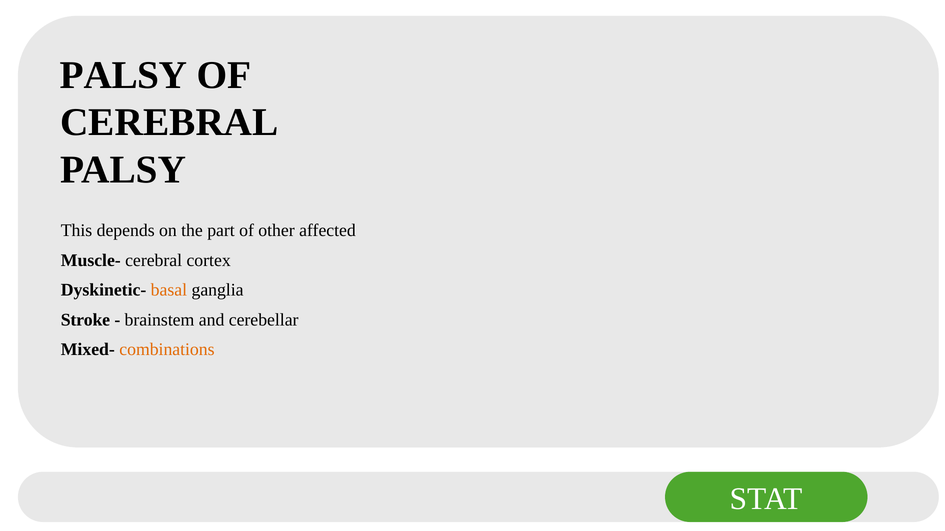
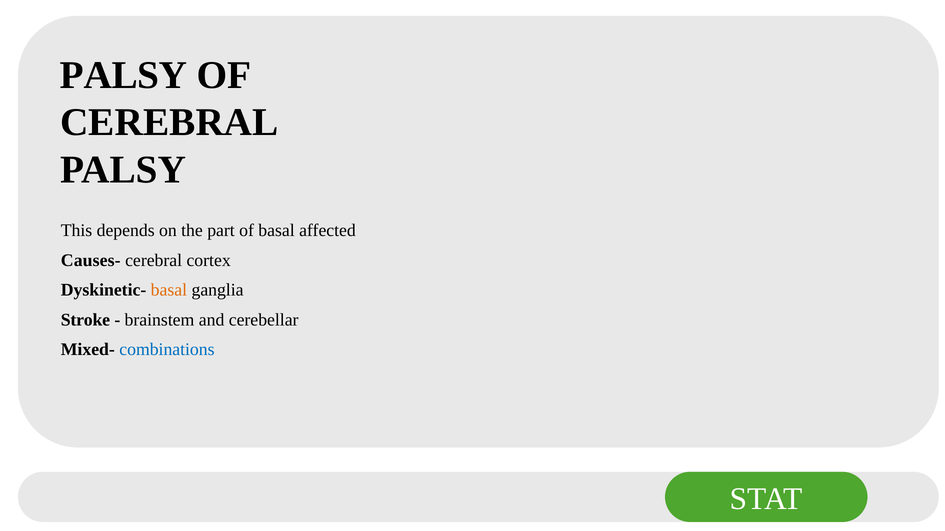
of other: other -> basal (276, 231)
Muscle-: Muscle- -> Causes- (91, 261)
combinations colour: orange -> blue (167, 350)
